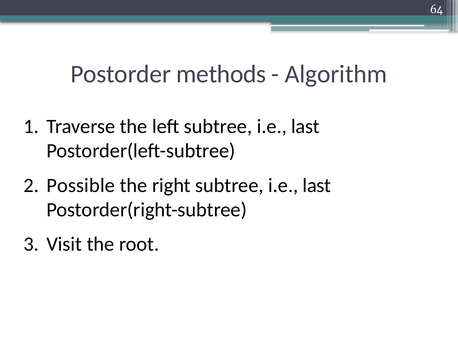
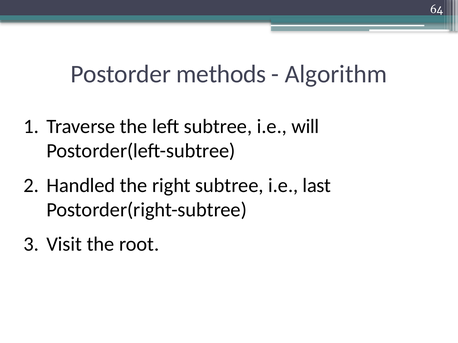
left subtree i.e last: last -> will (305, 127)
Possible: Possible -> Handled (81, 186)
